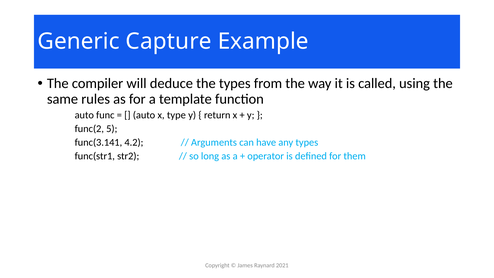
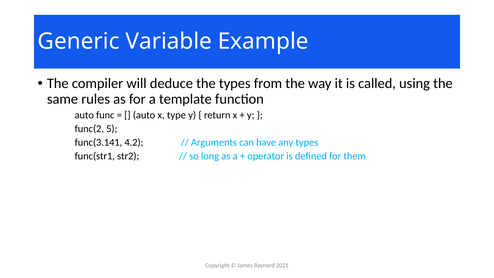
Capture: Capture -> Variable (169, 41)
